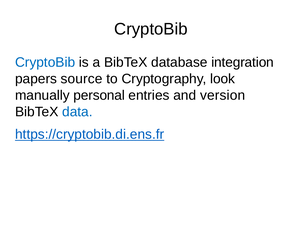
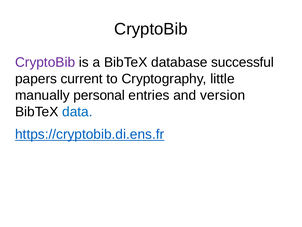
CryptoBib colour: blue -> purple (45, 62)
integration: integration -> successful (243, 62)
source: source -> current (82, 79)
look: look -> little (222, 79)
